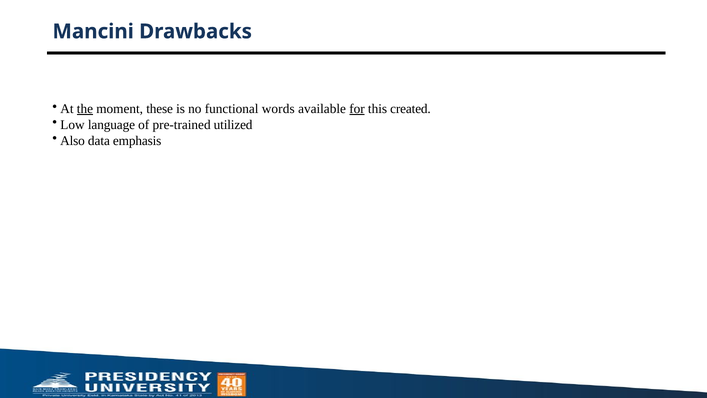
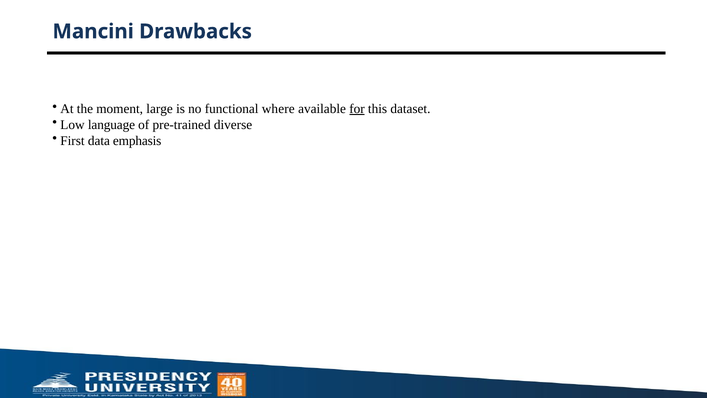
the underline: present -> none (85, 109)
these: these -> large (160, 109)
words: words -> where (278, 109)
created: created -> dataset (410, 109)
utilized: utilized -> diverse (233, 125)
Also: Also -> First (72, 141)
